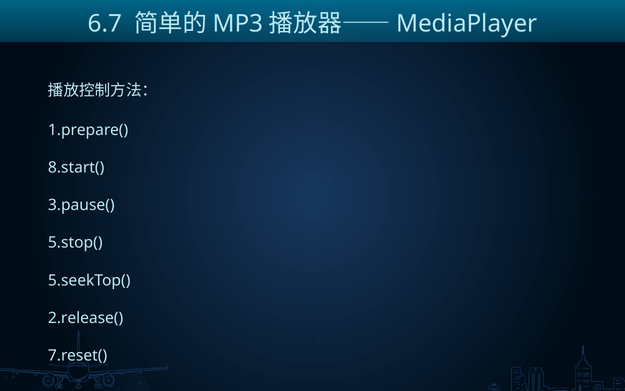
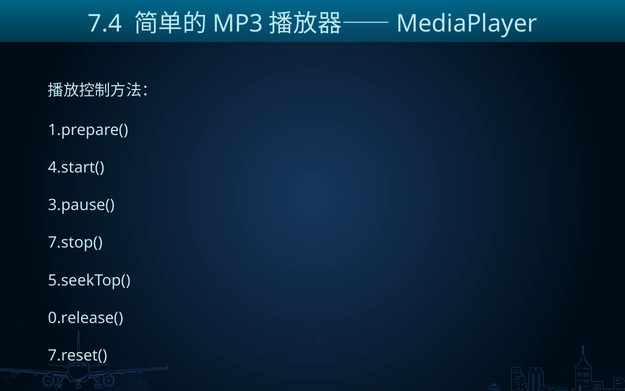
6.7: 6.7 -> 7.4 (105, 24)
8.start(: 8.start( -> 4.start( (76, 168)
5.stop(: 5.stop( -> 7.stop( (75, 243)
2.release(: 2.release( -> 0.release( (86, 318)
